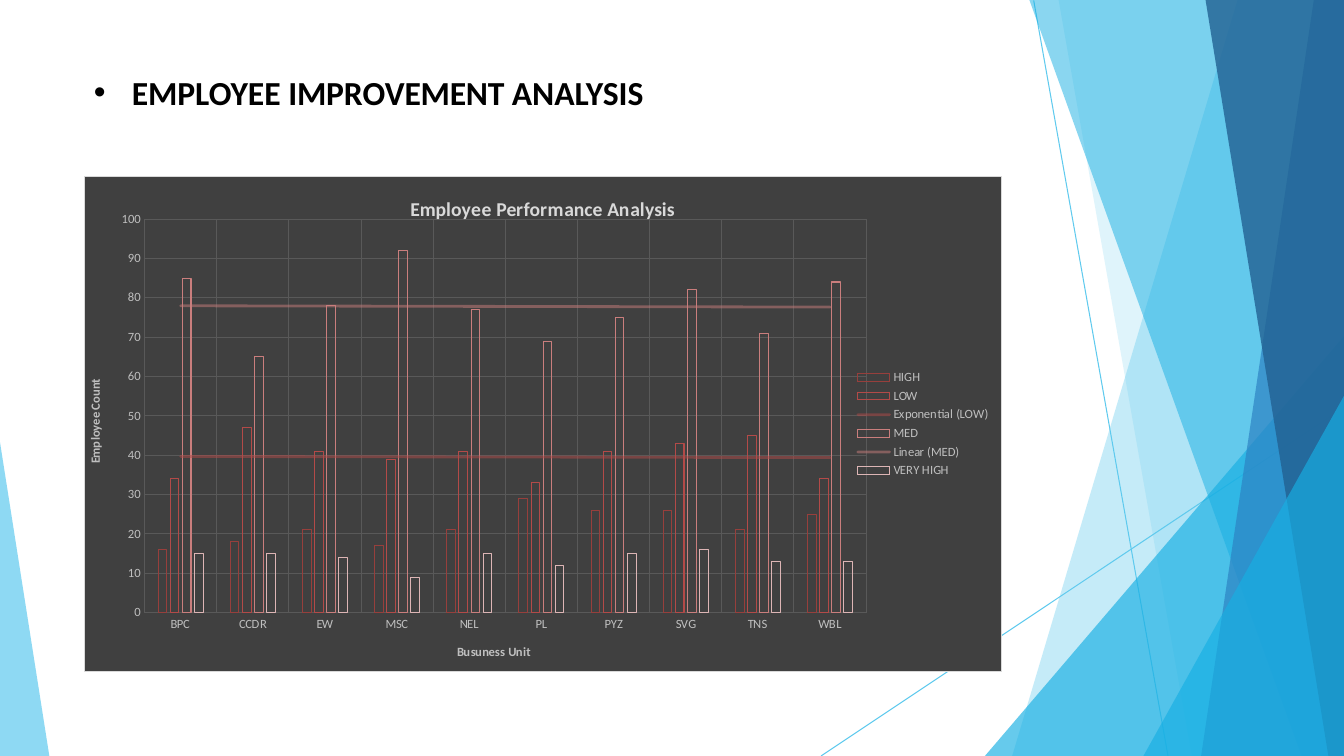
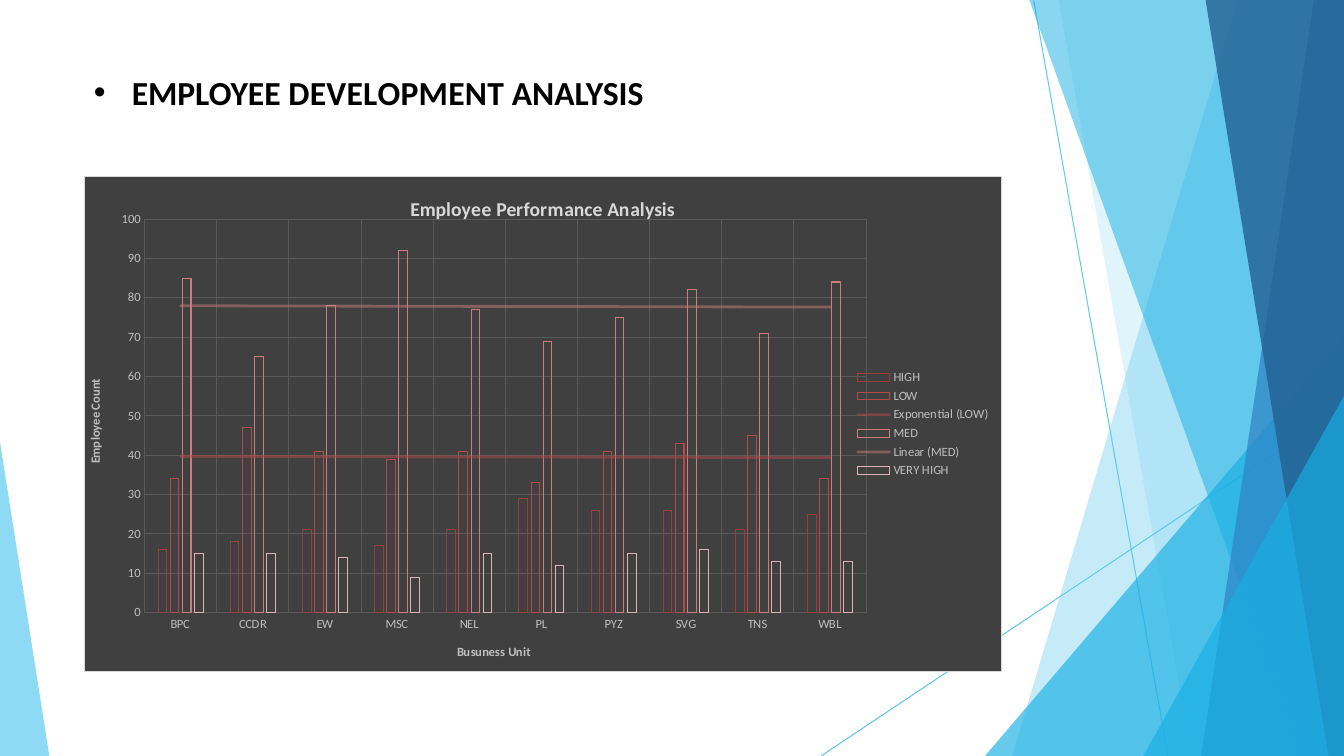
IMPROVEMENT: IMPROVEMENT -> DEVELOPMENT (396, 95)
